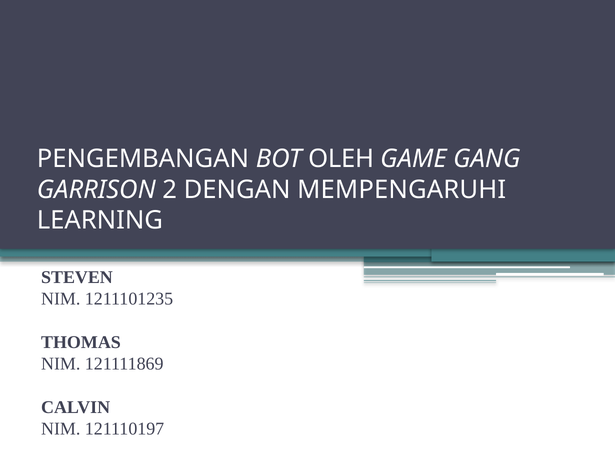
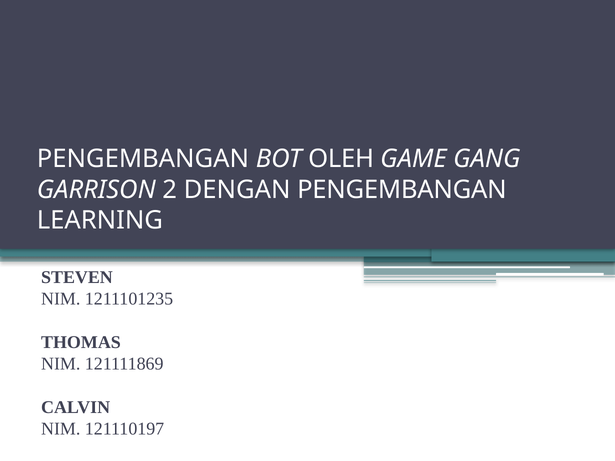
DENGAN MEMPENGARUHI: MEMPENGARUHI -> PENGEMBANGAN (402, 190)
